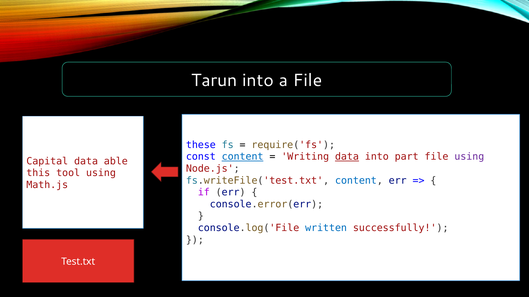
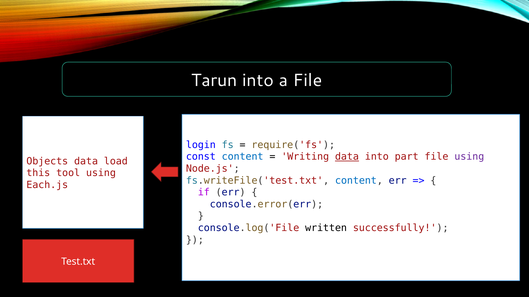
these: these -> login (201, 145)
content underline: present -> none (243, 157)
Capital: Capital -> Objects (47, 161)
able: able -> load (116, 161)
Math.js: Math.js -> Each.js (47, 185)
written colour: blue -> black (326, 228)
